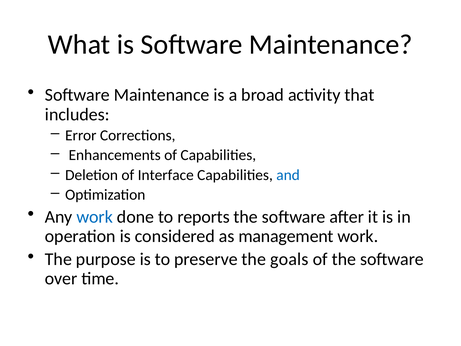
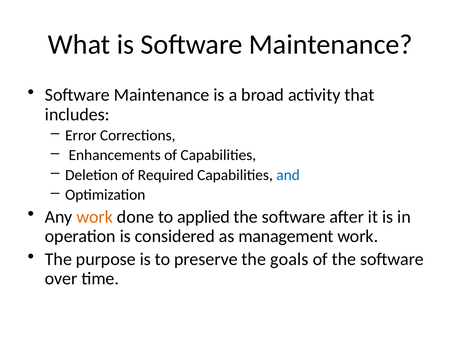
Interface: Interface -> Required (166, 175)
work colour: blue -> orange (95, 217)
reports: reports -> applied (204, 217)
